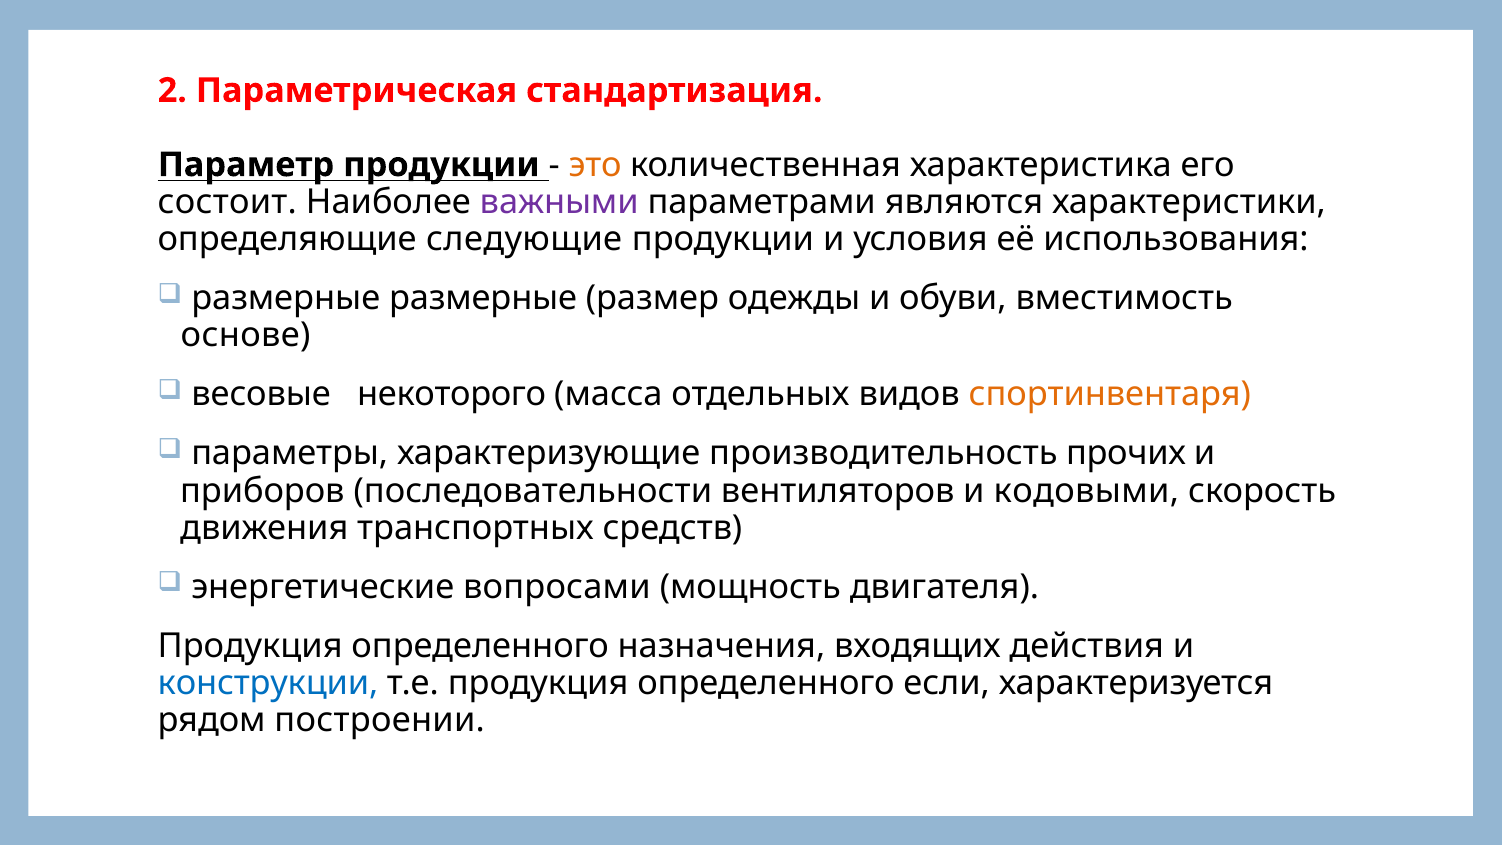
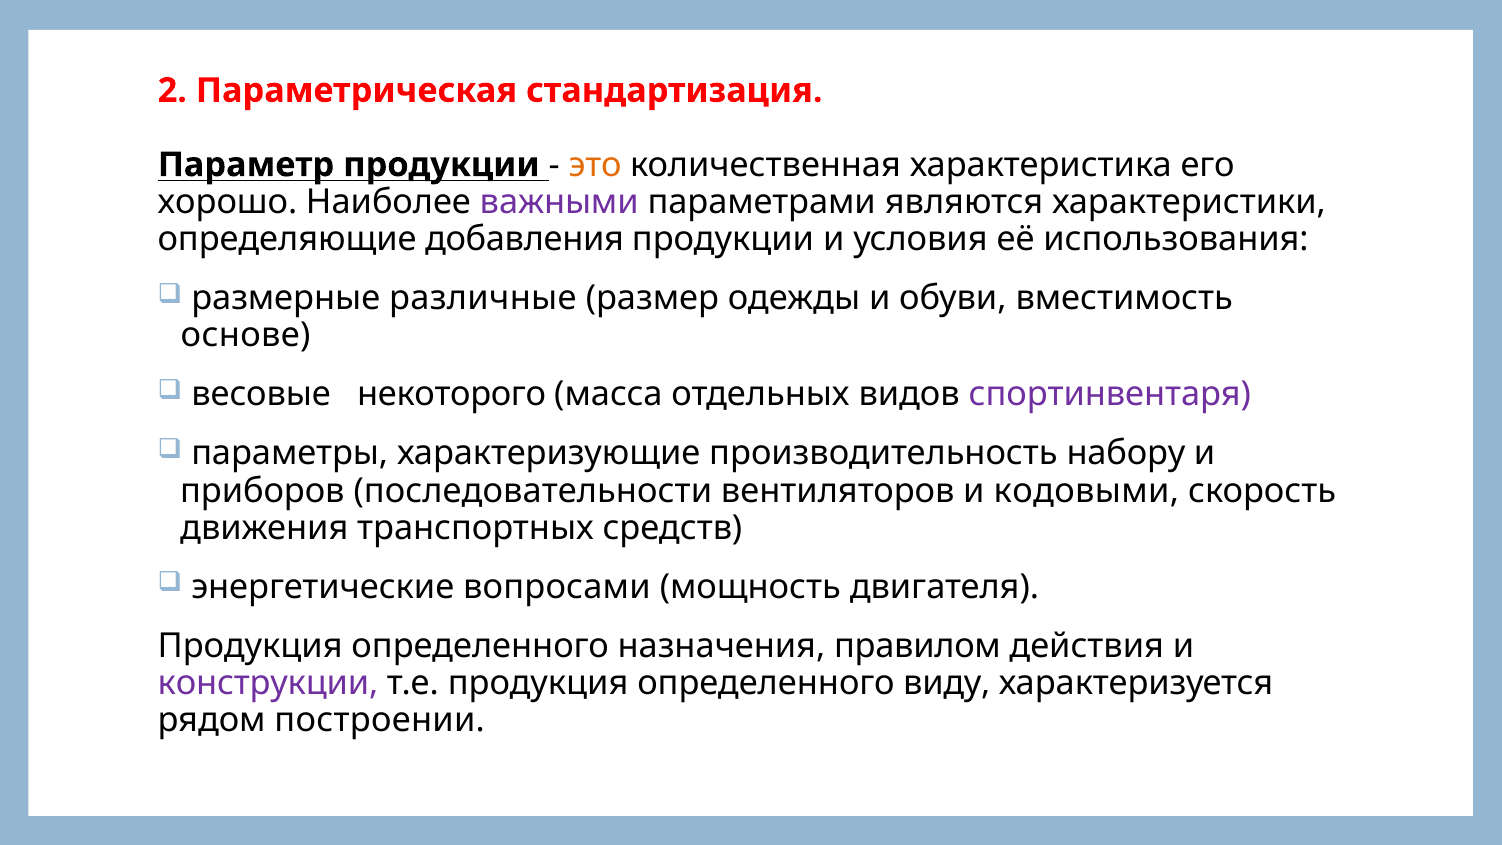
состоит: состоит -> хорошо (227, 202)
следующие: следующие -> добавления (525, 239)
размерные размерные: размерные -> различные (483, 298)
спортинвентаря colour: orange -> purple (1110, 394)
прочих: прочих -> набору (1126, 454)
входящих: входящих -> правилом (917, 646)
конструкции colour: blue -> purple (268, 683)
если: если -> виду (947, 683)
